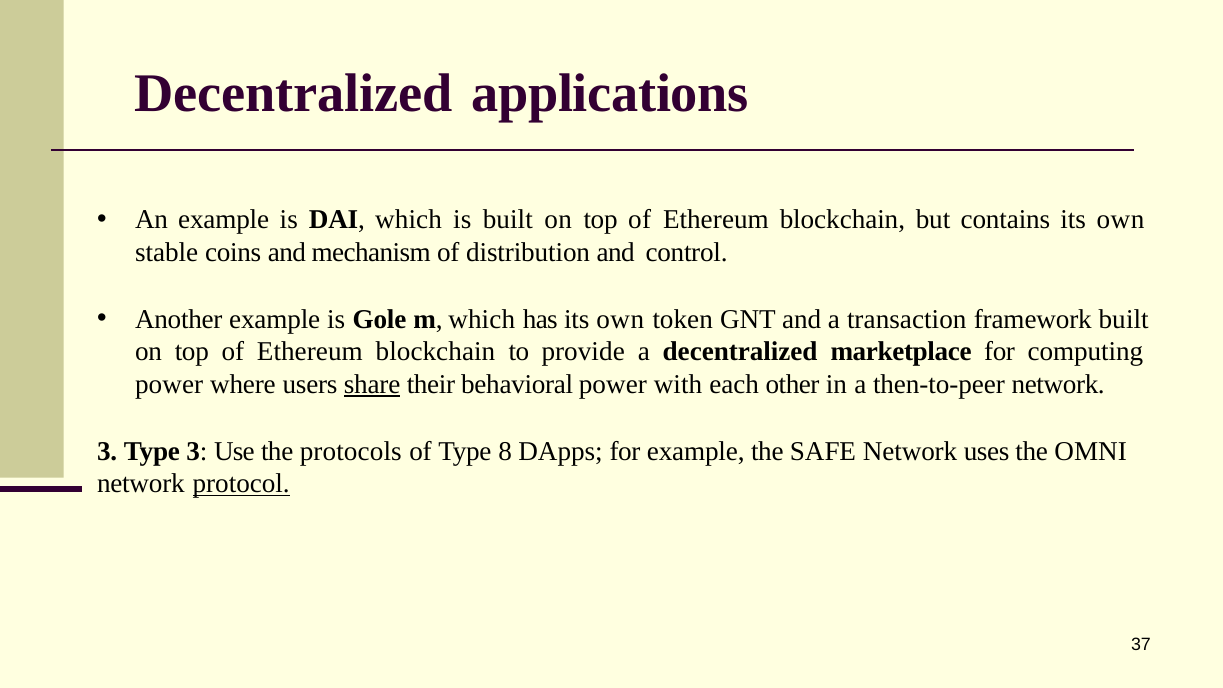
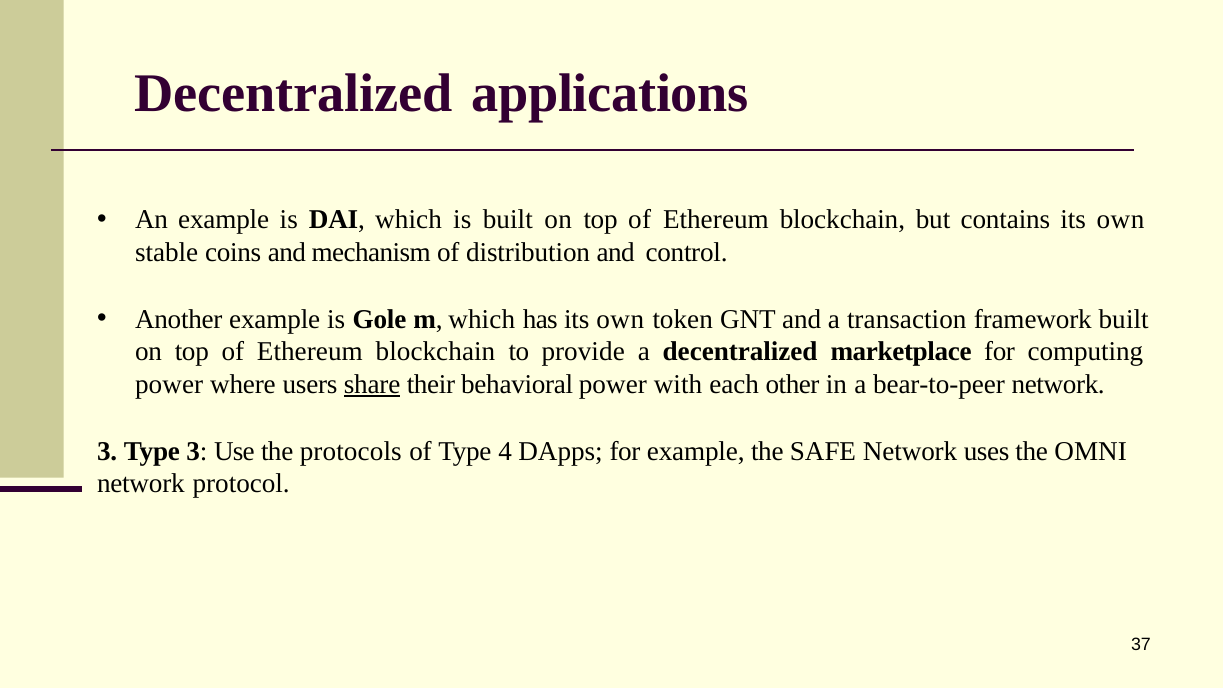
then-to-peer: then-to-peer -> bear-to-peer (939, 384)
8: 8 -> 4 (505, 451)
protocol underline: present -> none (241, 484)
